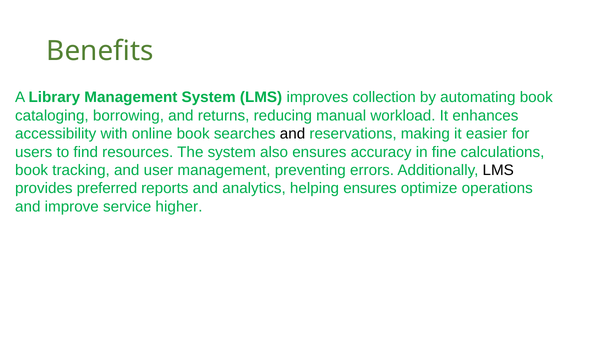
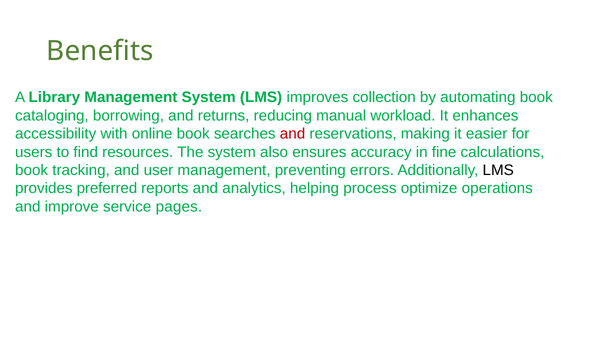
and colour: black -> red (293, 134)
helping ensures: ensures -> process (370, 189)
higher: higher -> pages (179, 207)
